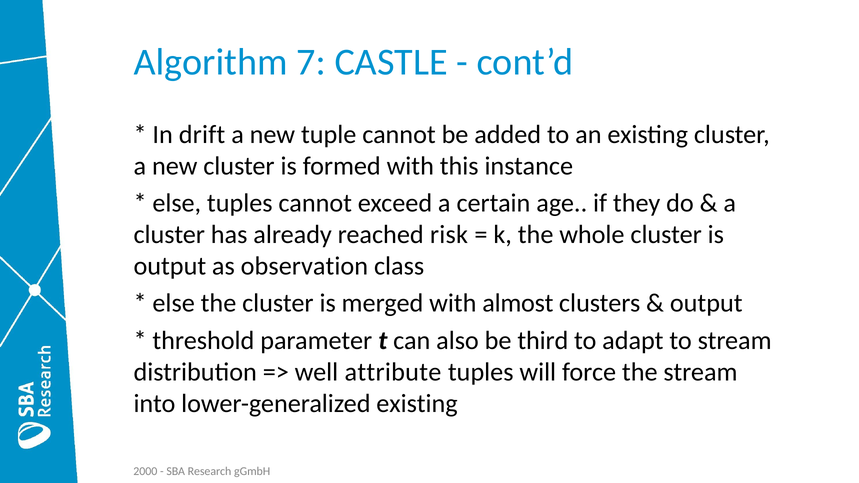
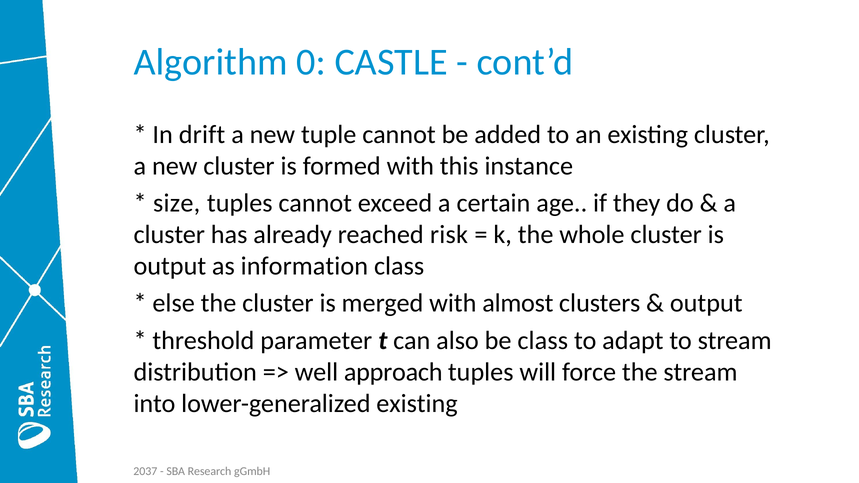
7: 7 -> 0 (311, 62)
else: else -> size (177, 203)
observation: observation -> information (304, 266)
be third: third -> class (543, 341)
attribute: attribute -> approach (393, 372)
2000: 2000 -> 2037 (145, 472)
